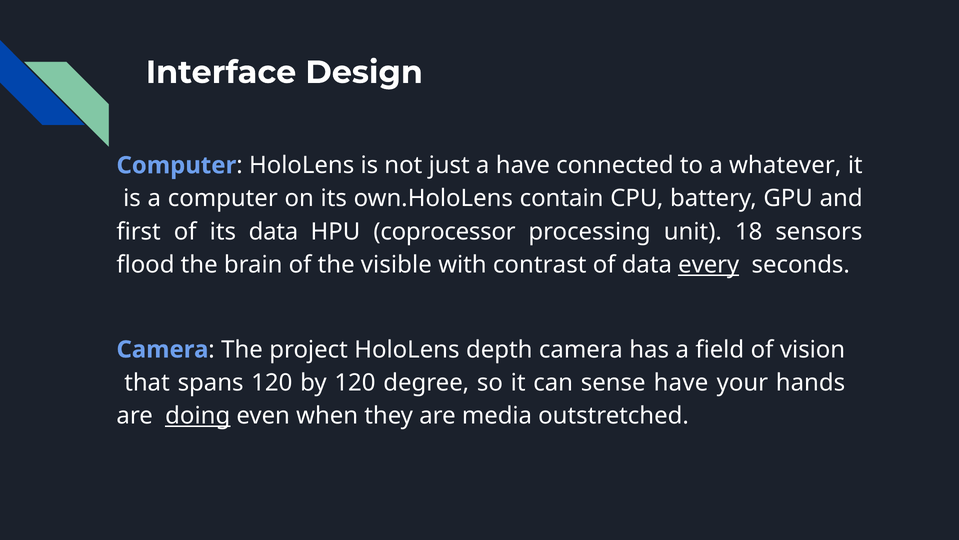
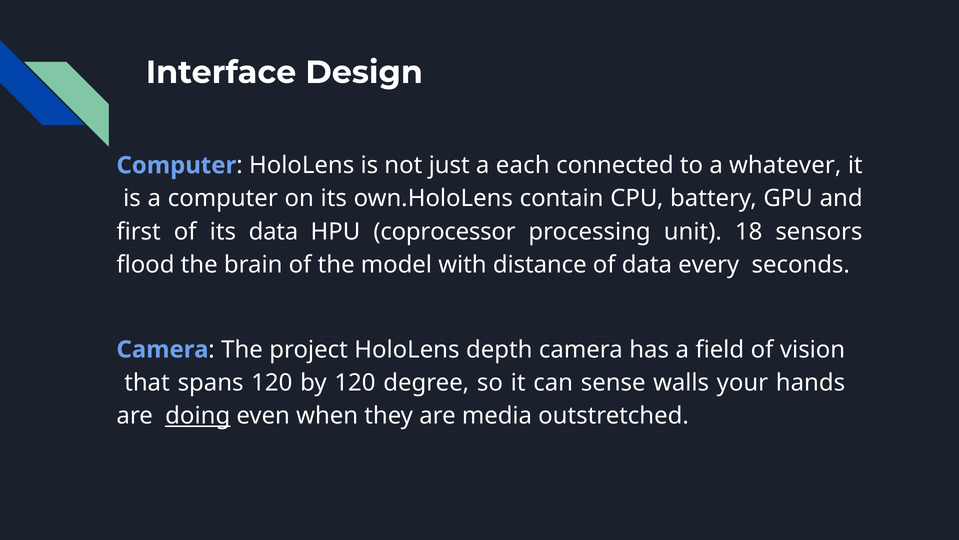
a have: have -> each (523, 165)
visible: visible -> model (396, 264)
contrast: contrast -> distance (540, 264)
every underline: present -> none (709, 264)
sense have: have -> walls (681, 382)
